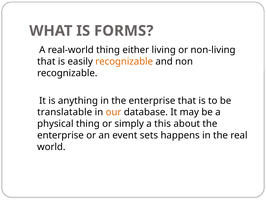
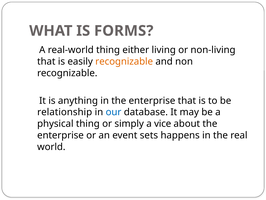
translatable: translatable -> relationship (65, 112)
our colour: orange -> blue (114, 112)
this: this -> vice (163, 123)
